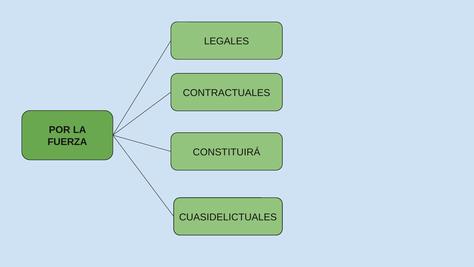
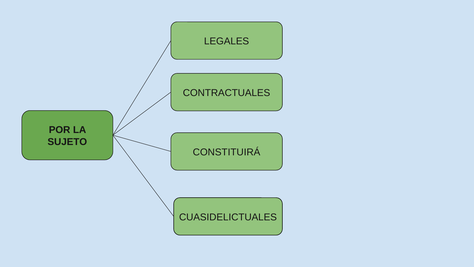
FUERZA: FUERZA -> SUJETO (67, 142)
